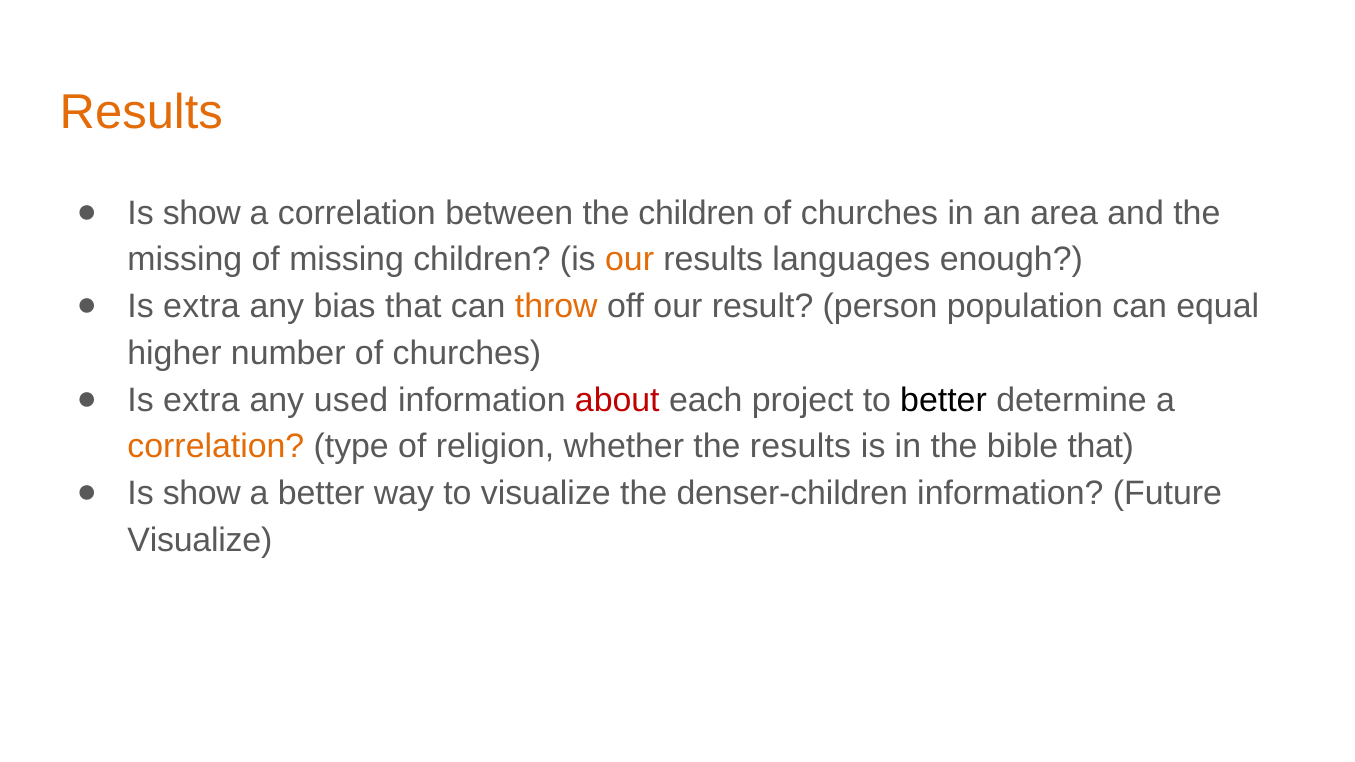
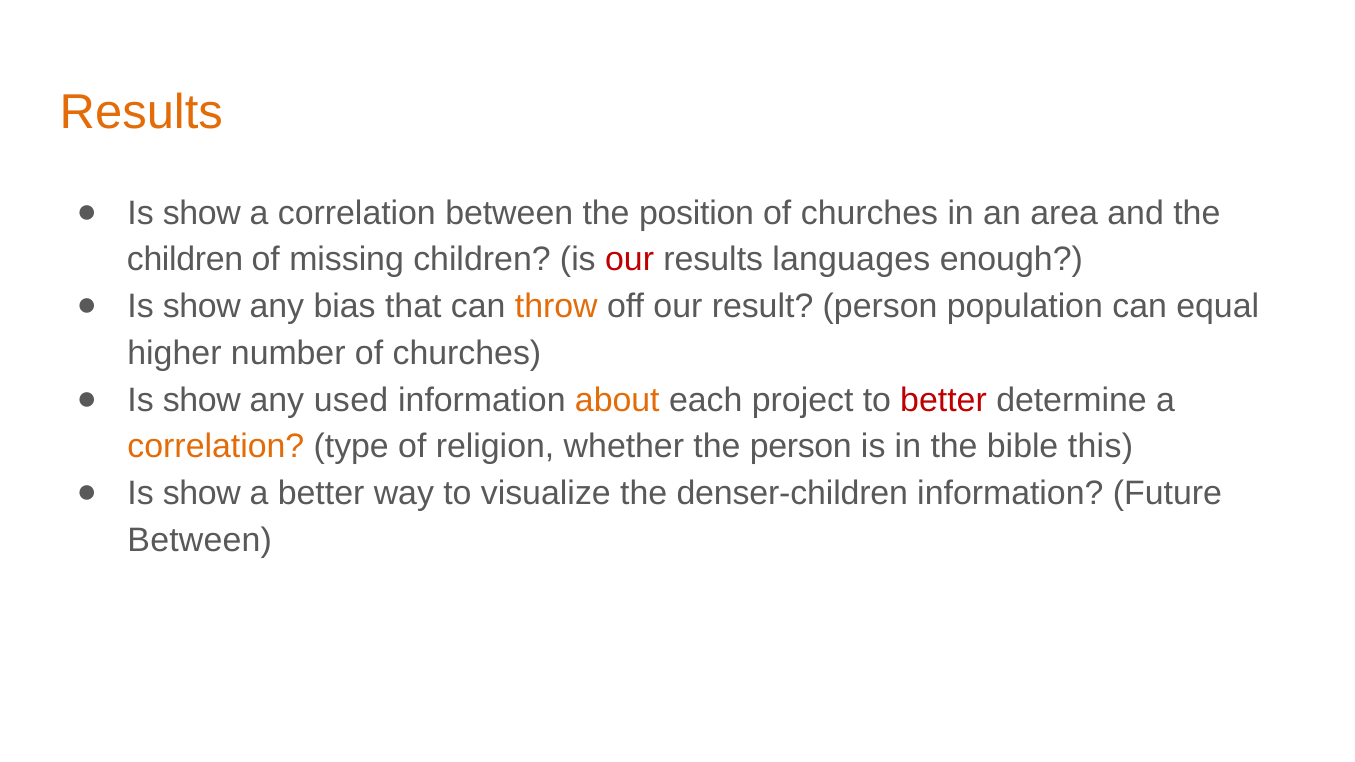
the children: children -> position (697, 213)
missing: missing -> children (185, 260)
our colour: orange -> red (630, 260)
extra: extra -> show (202, 307)
extra: extra -> show (202, 400)
about colour: red -> orange (617, 400)
better colour: black -> red (944, 400)
the results: results -> person (801, 447)
bible that: that -> this (1100, 447)
Visualize: Visualize -> Between (200, 540)
